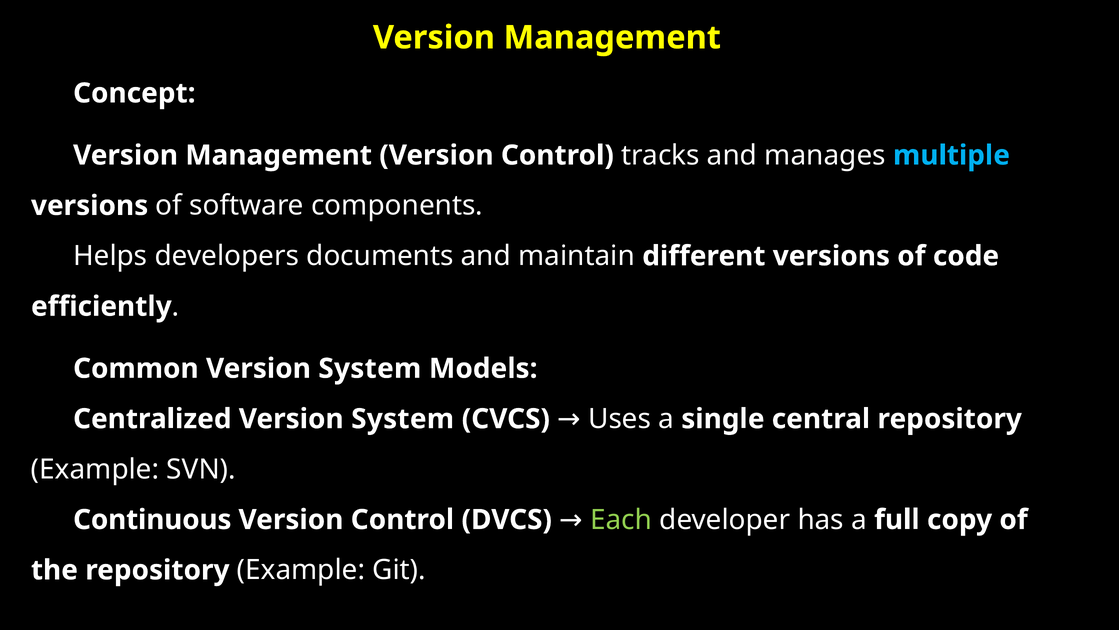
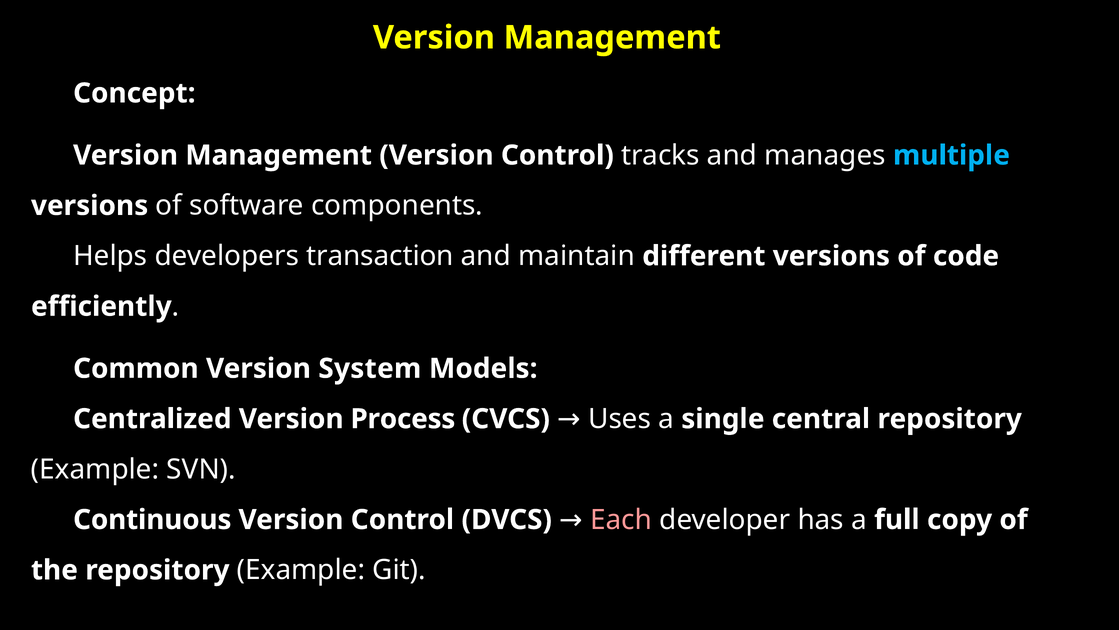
documents: documents -> transaction (380, 256)
Centralized Version System: System -> Process (403, 419)
Each colour: light green -> pink (621, 519)
